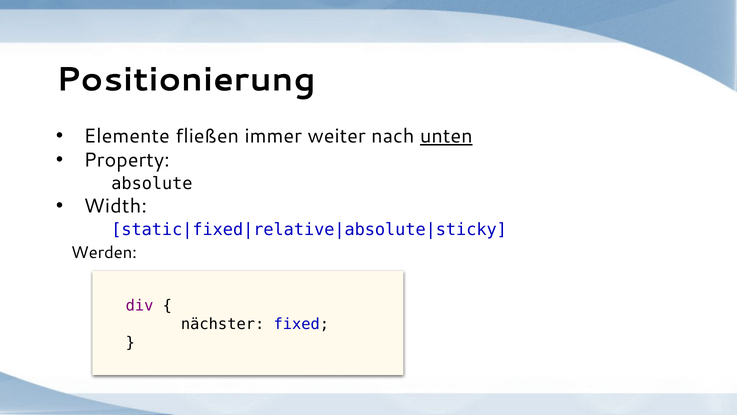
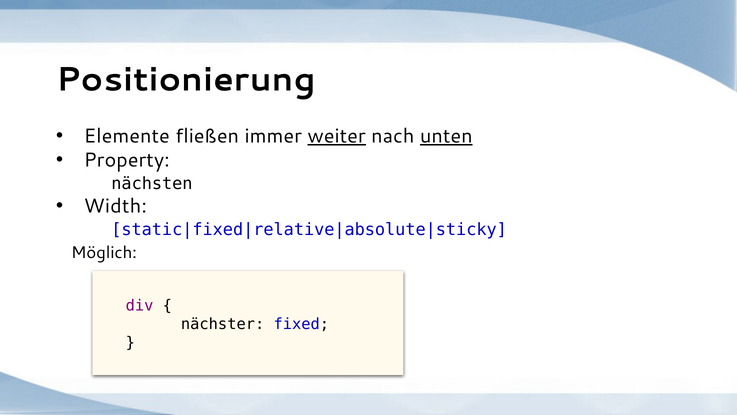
weiter underline: none -> present (337, 136)
absolute: absolute -> nächsten (152, 183)
Werden: Werden -> Möglich (104, 252)
